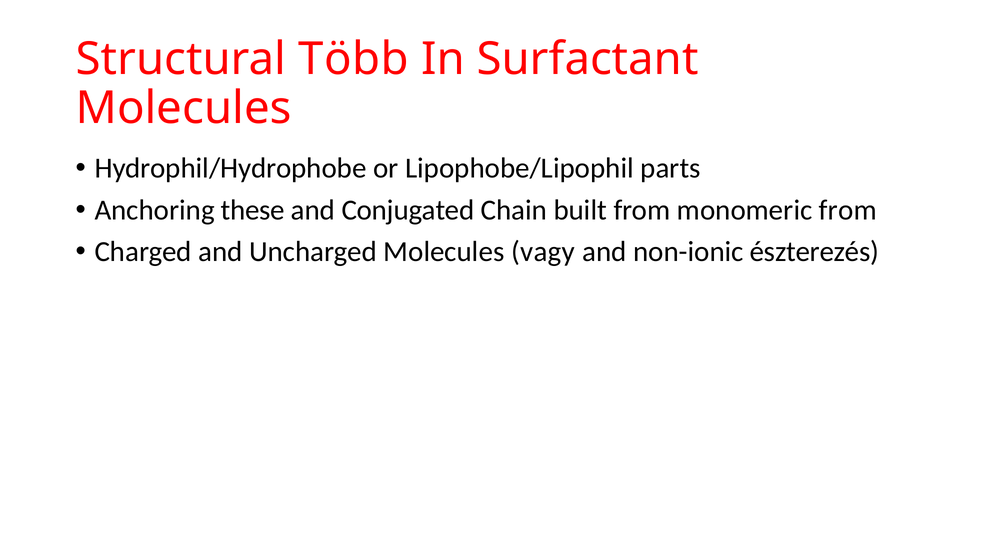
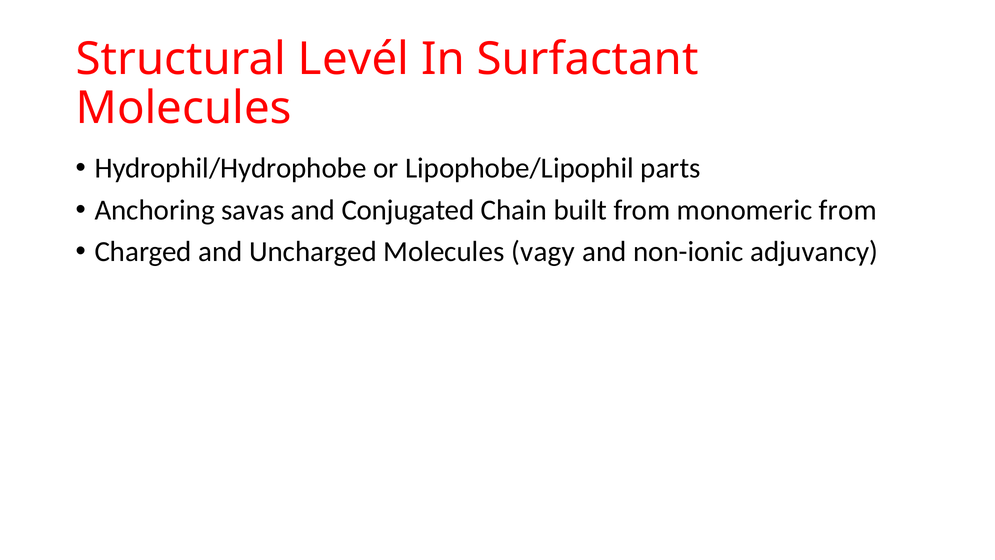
Több: Több -> Levél (354, 59)
these: these -> savas (253, 210)
észterezés: észterezés -> adjuvancy (814, 252)
